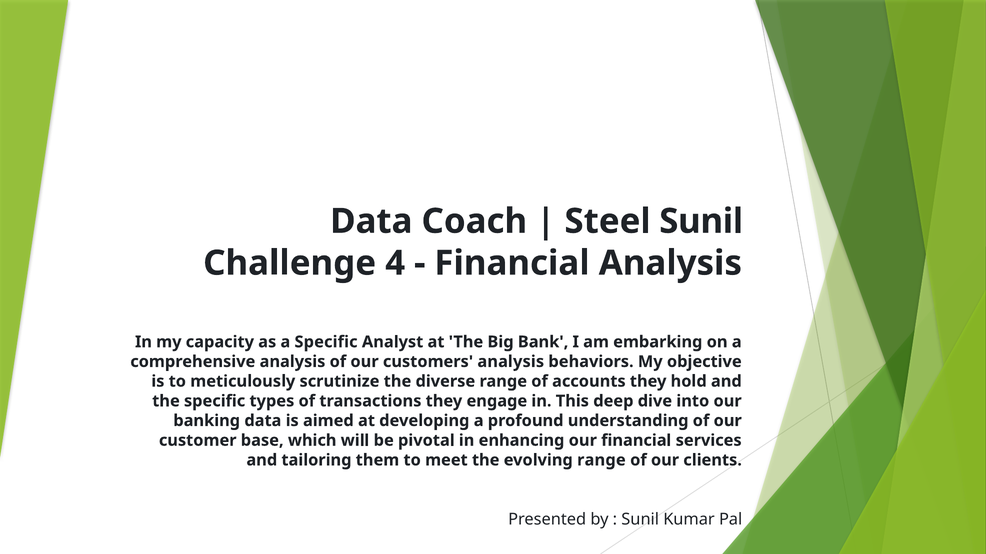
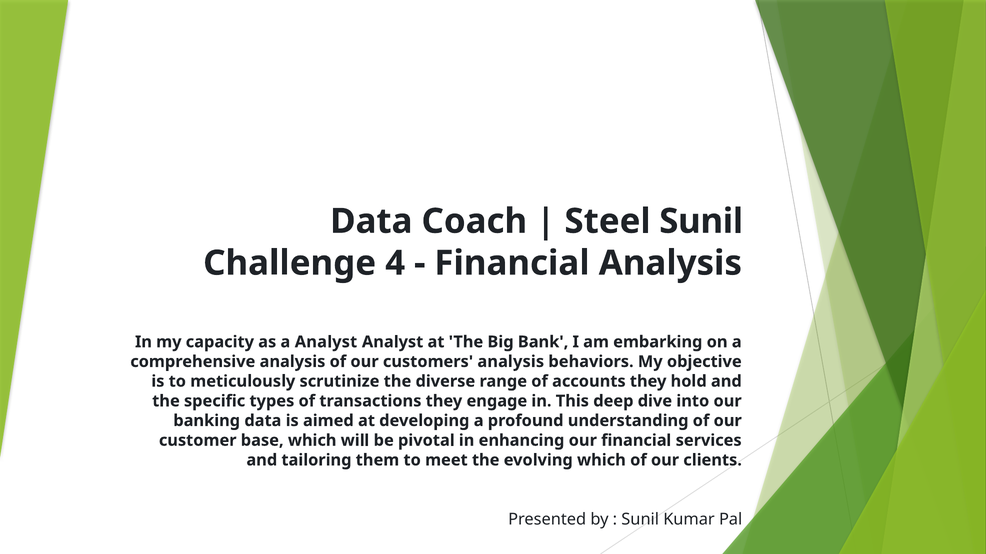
a Specific: Specific -> Analyst (326, 342)
evolving range: range -> which (601, 461)
